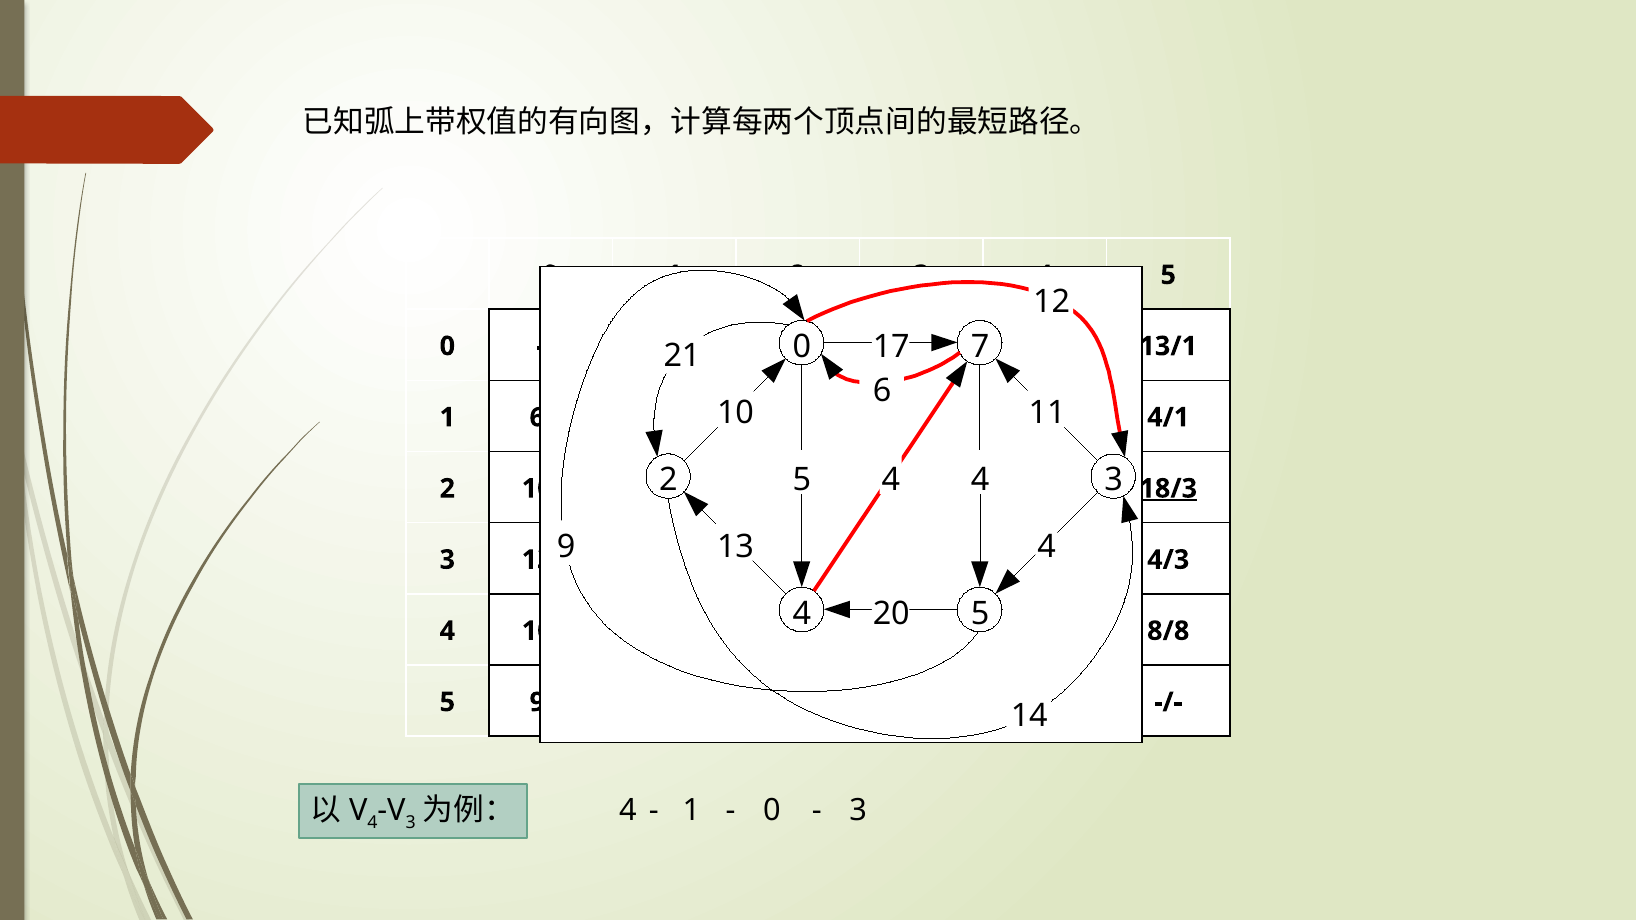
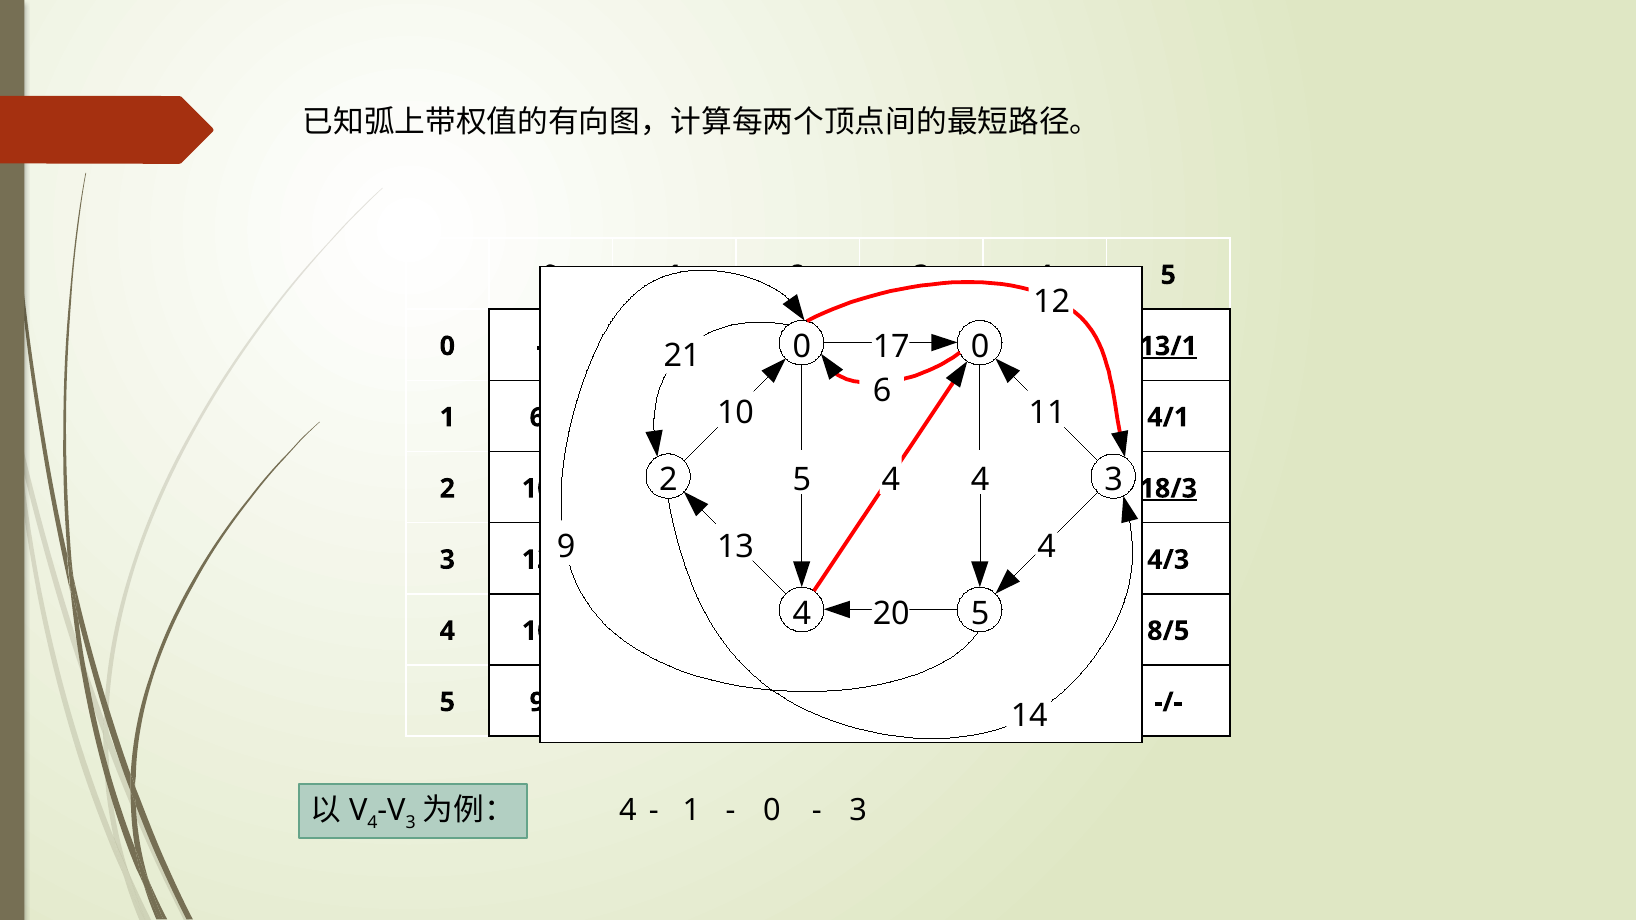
7: 7 -> 0 (980, 347)
13/1 underline: none -> present (1168, 346)
8/8: 8/8 -> 8/5 (1168, 631)
